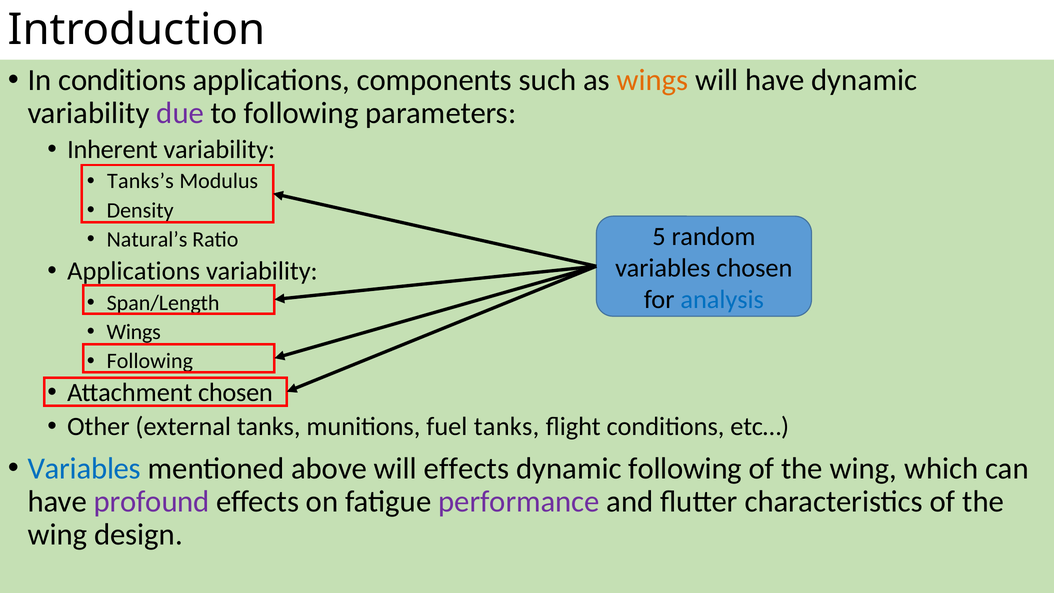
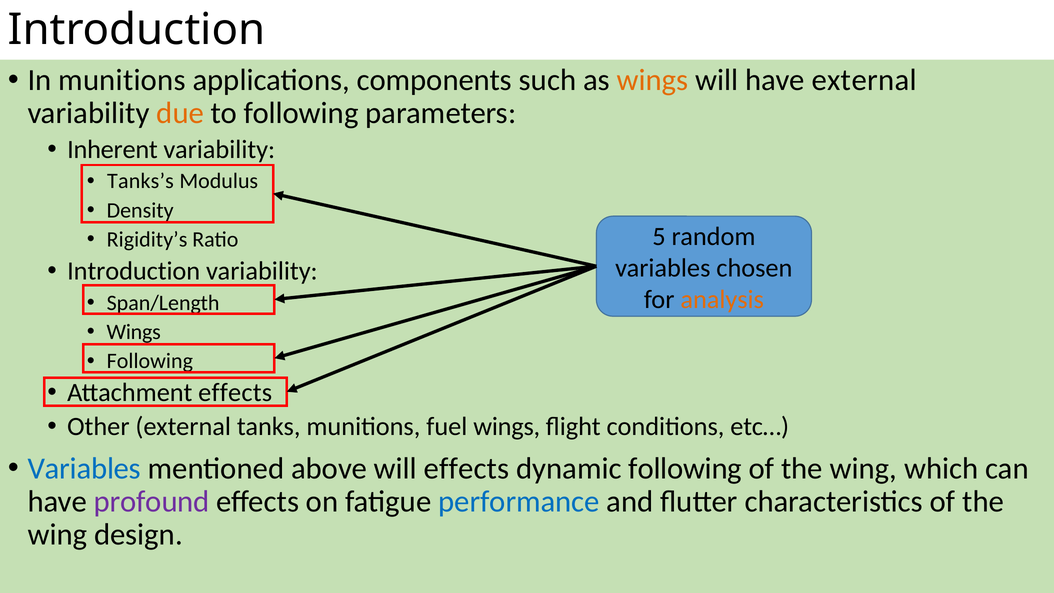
In conditions: conditions -> munitions (122, 80)
have dynamic: dynamic -> external (864, 80)
due colour: purple -> orange (180, 113)
Natural’s: Natural’s -> Rigidity’s (147, 240)
Applications: Applications -> Introduction (134, 271)
analysis colour: blue -> orange (722, 300)
Attachment chosen: chosen -> effects (235, 393)
fuel tanks: tanks -> wings (507, 427)
performance colour: purple -> blue (519, 502)
